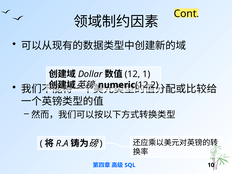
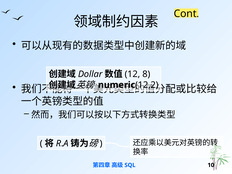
1: 1 -> 8 (146, 74)
